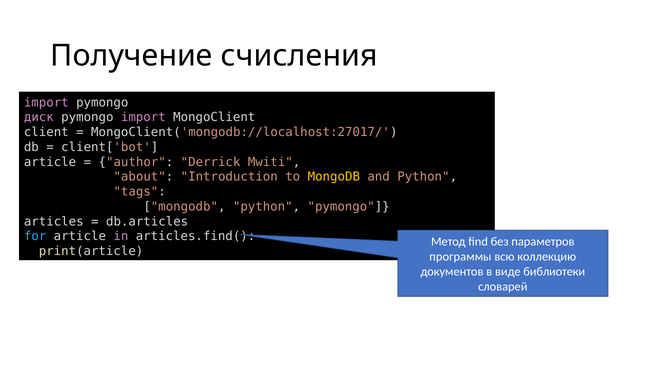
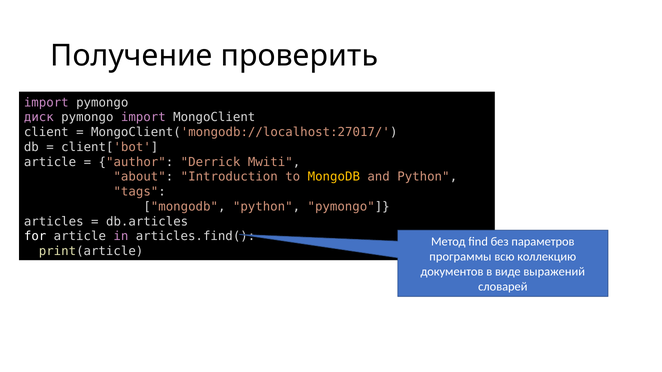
счисления: счисления -> проверить (299, 56)
for colour: light blue -> white (35, 237)
библиотеки: библиотеки -> выражений (554, 272)
